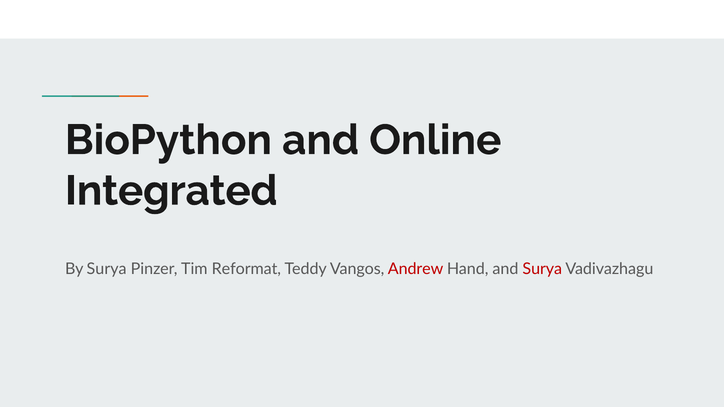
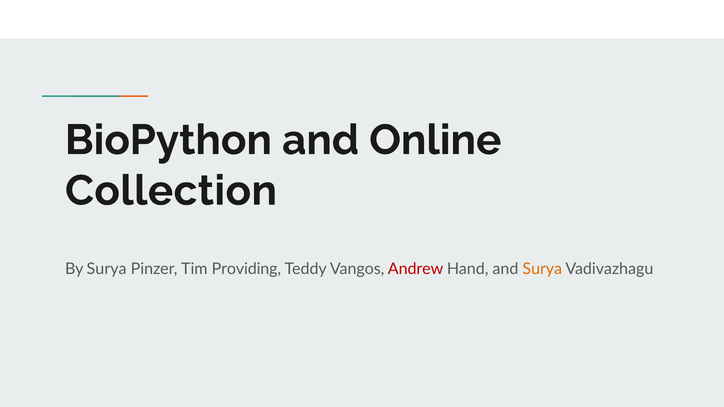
Integrated: Integrated -> Collection (171, 191)
Reformat: Reformat -> Providing (246, 269)
Surya colour: red -> orange (542, 269)
